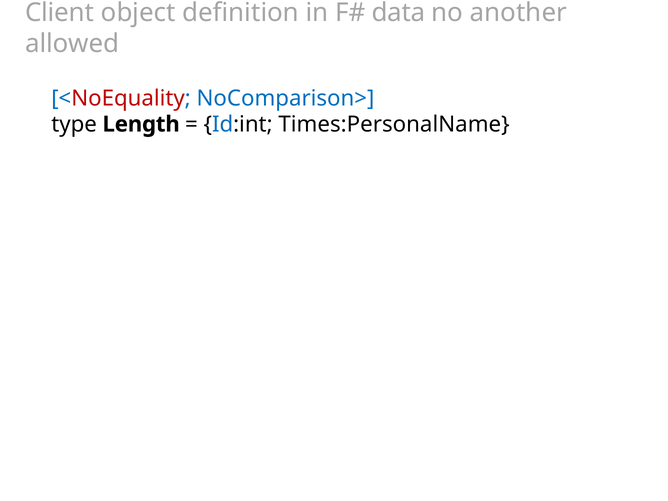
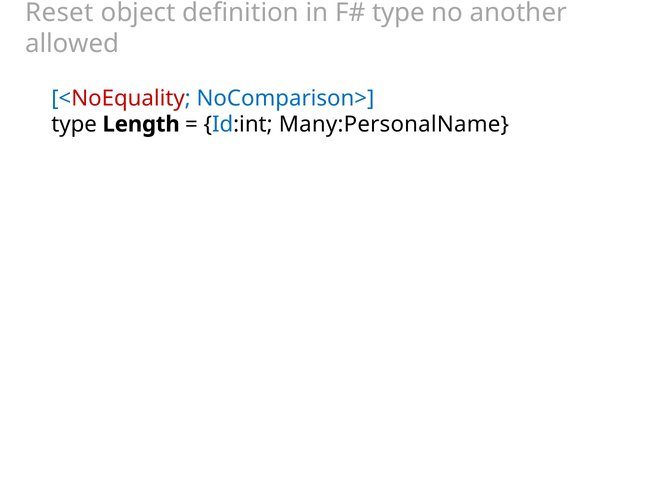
Client: Client -> Reset (59, 13)
data: data -> type (398, 13)
Times:PersonalName: Times:PersonalName -> Many:PersonalName (394, 124)
